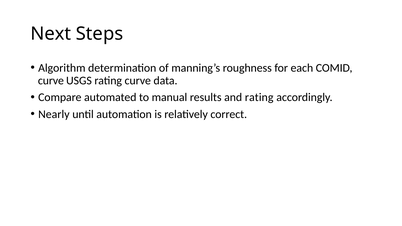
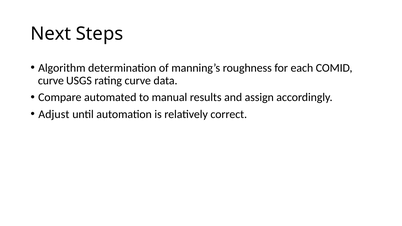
and rating: rating -> assign (259, 97)
Nearly: Nearly -> Adjust (54, 114)
